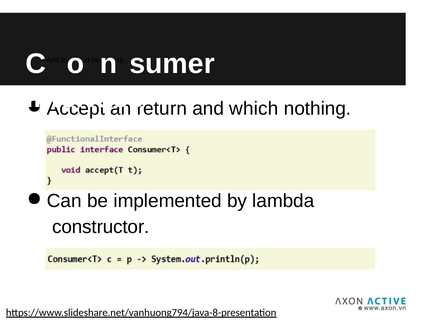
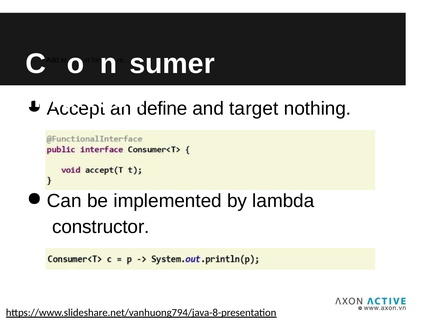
return: return -> define (162, 109)
which: which -> target (254, 109)
